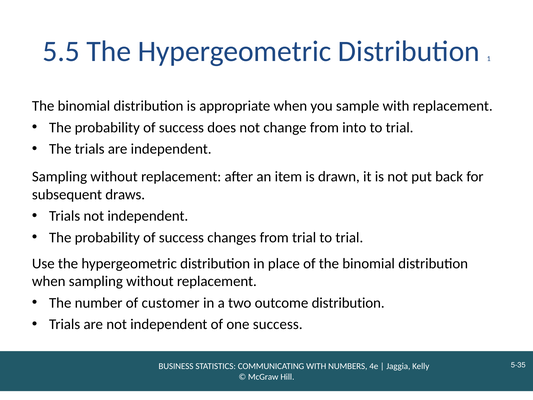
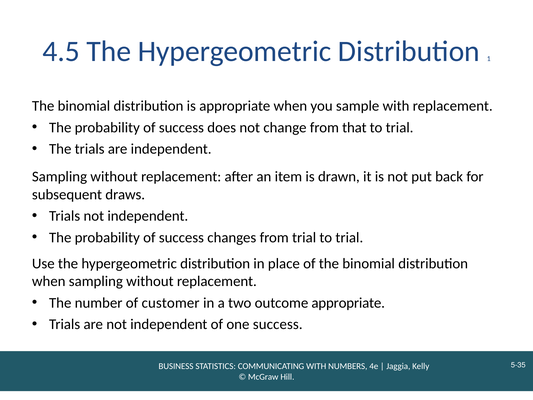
5.5: 5.5 -> 4.5 (61, 51)
into: into -> that (354, 127)
outcome distribution: distribution -> appropriate (348, 303)
